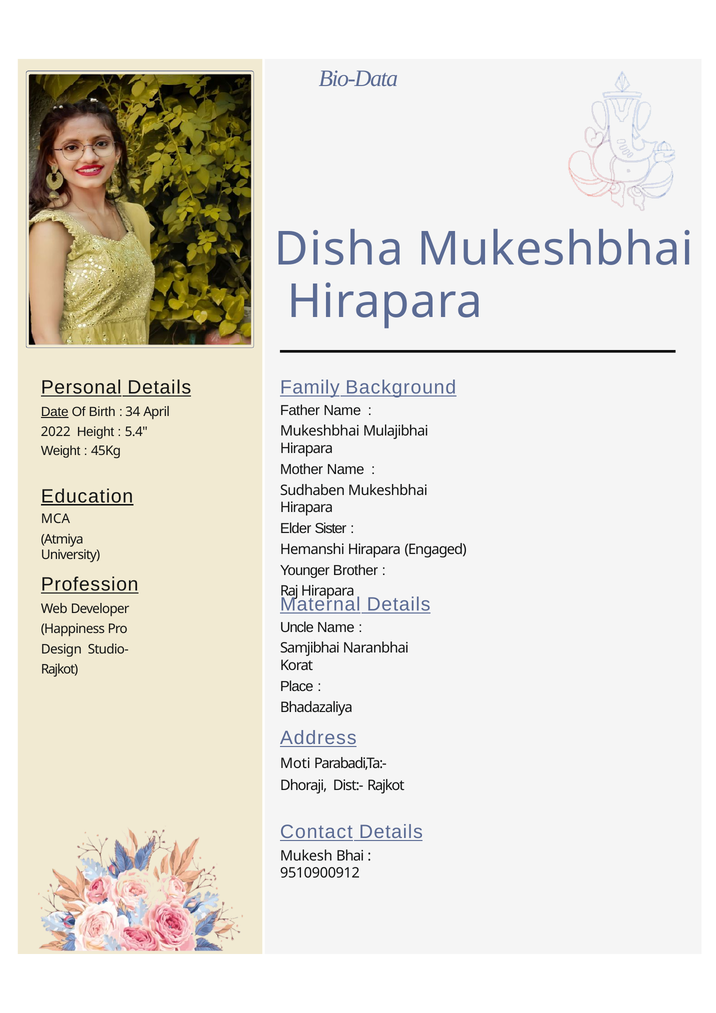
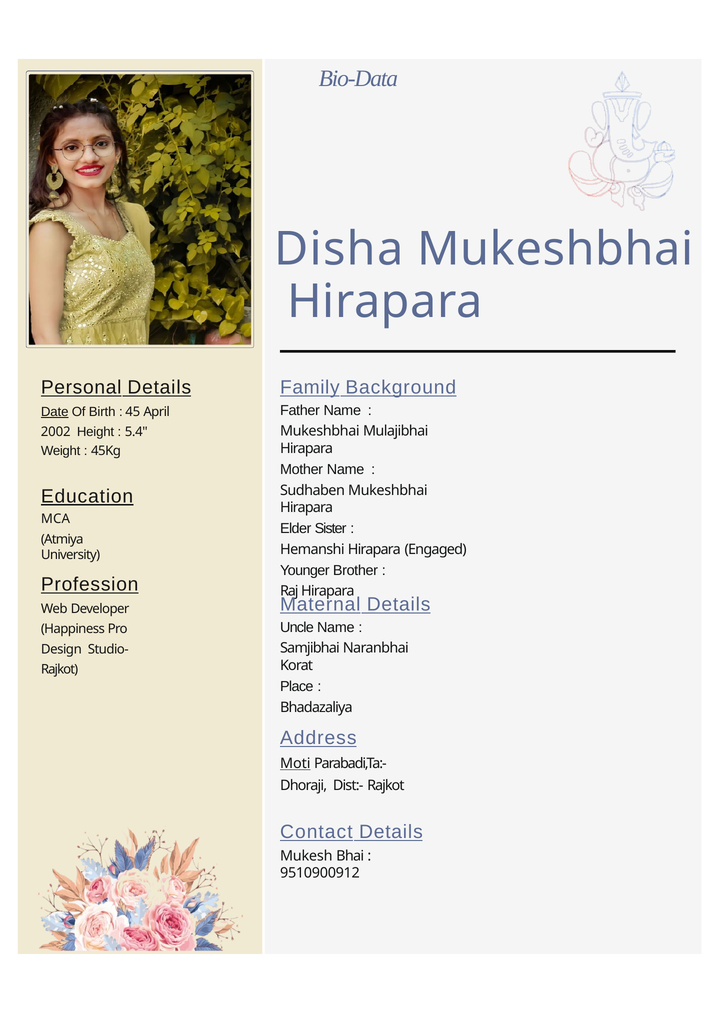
34: 34 -> 45 (133, 412)
2022: 2022 -> 2002 (56, 432)
Moti underline: none -> present (295, 764)
